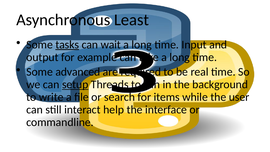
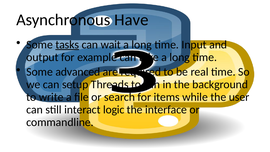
Least: Least -> Have (131, 20)
setup underline: present -> none (75, 84)
help: help -> logic (114, 110)
